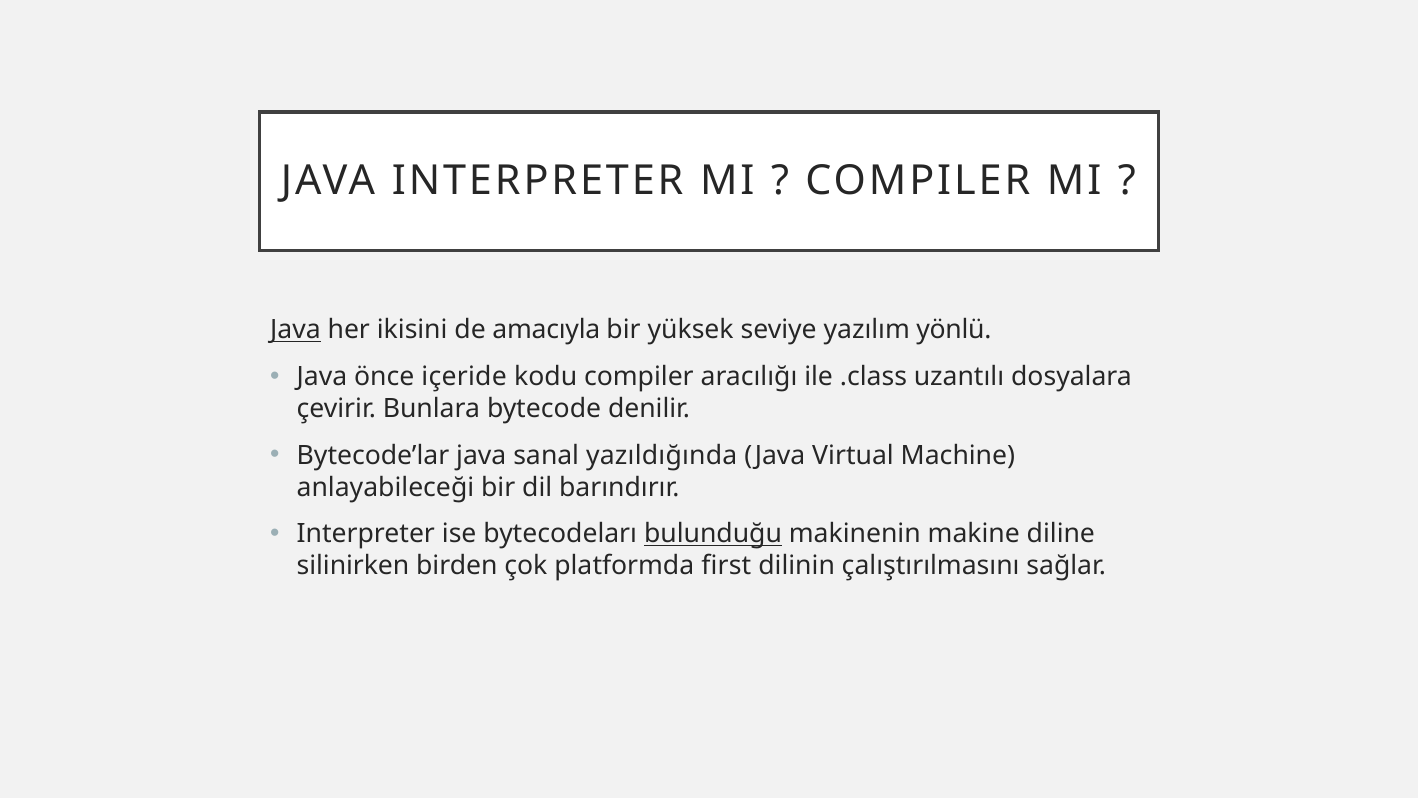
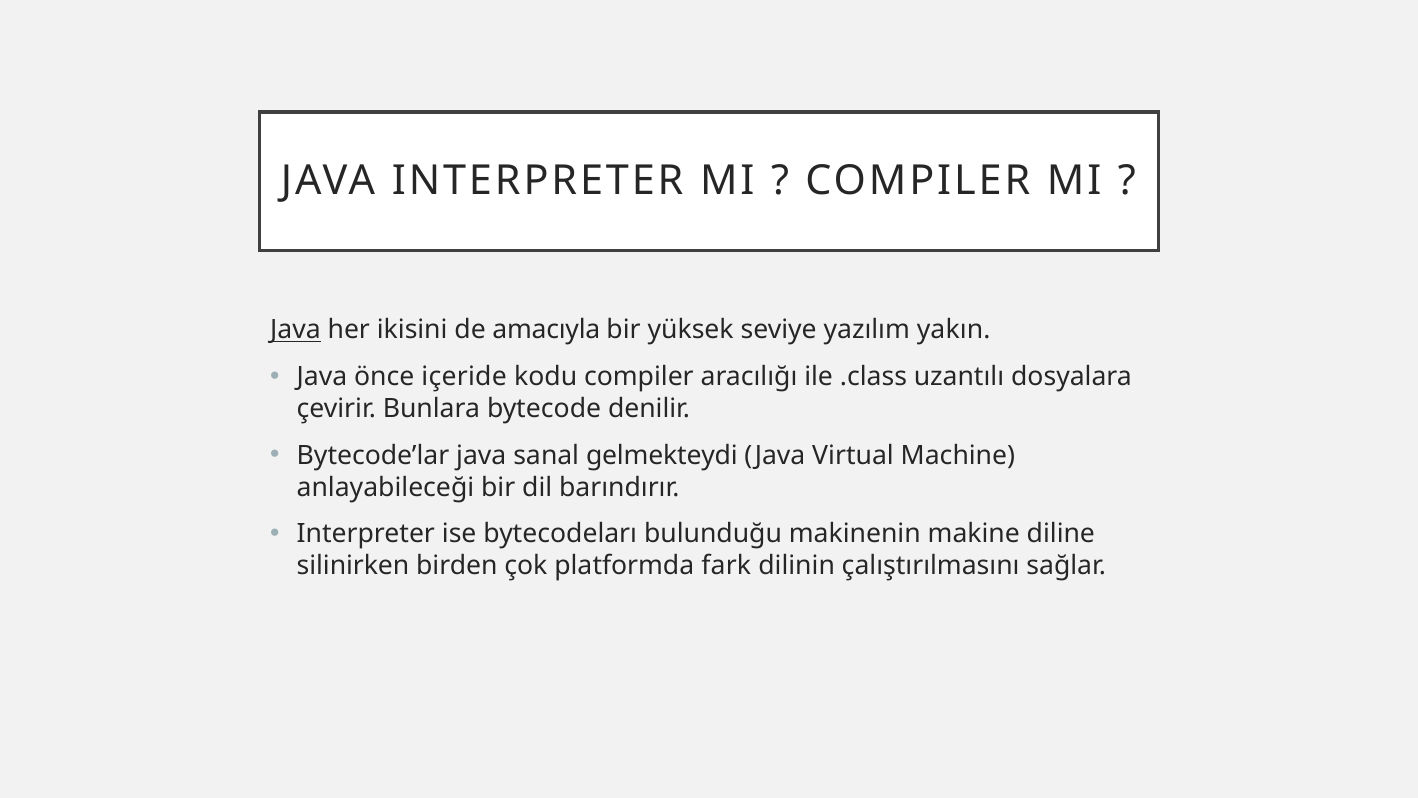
yönlü: yönlü -> yakın (954, 330)
yazıldığında: yazıldığında -> gelmekteydi (662, 455)
bulunduğu underline: present -> none (713, 534)
first: first -> fark (726, 566)
